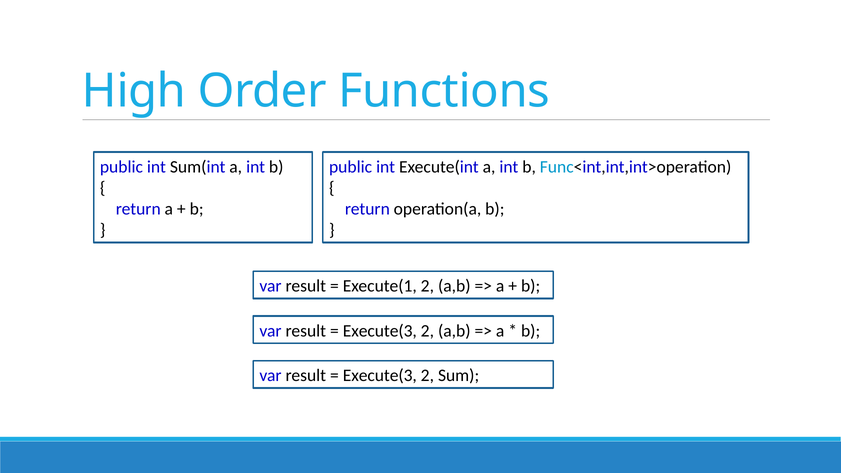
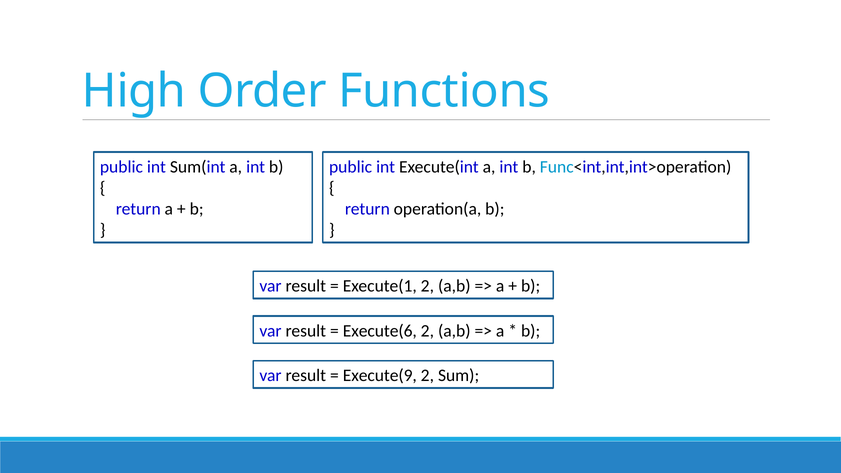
Execute(3: Execute(3 -> Execute(6 (380, 331)
Execute(3: Execute(3 -> Execute(9 (380, 376)
